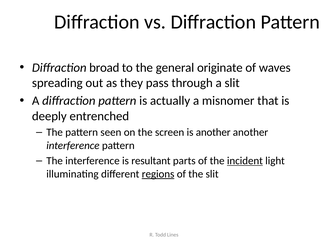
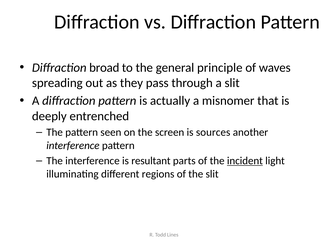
originate: originate -> principle (220, 68)
is another: another -> sources (213, 132)
regions underline: present -> none (158, 174)
